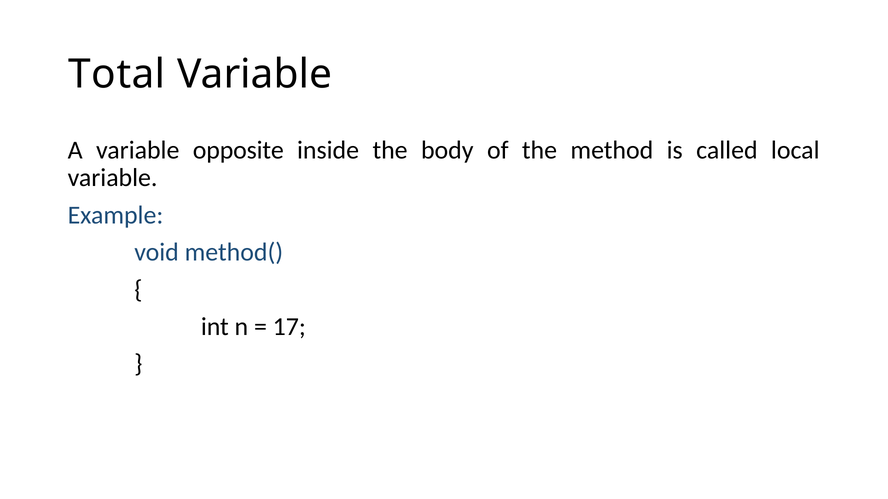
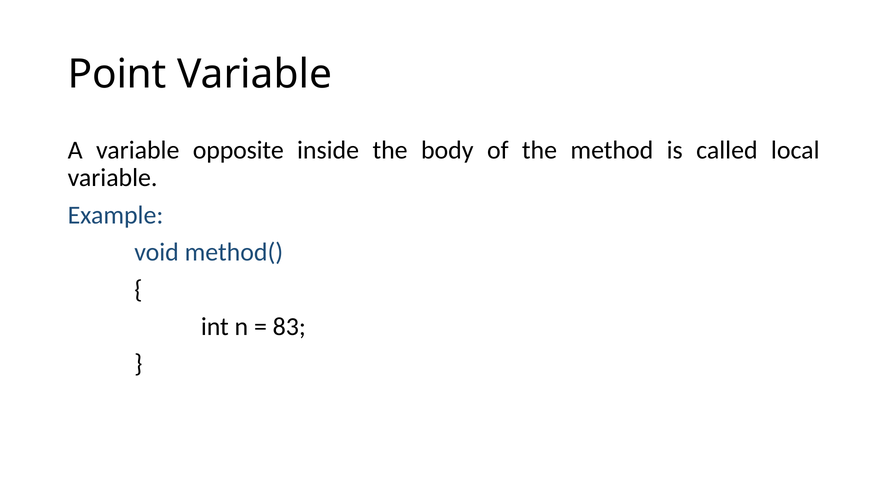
Total: Total -> Point (117, 75)
17: 17 -> 83 (289, 327)
